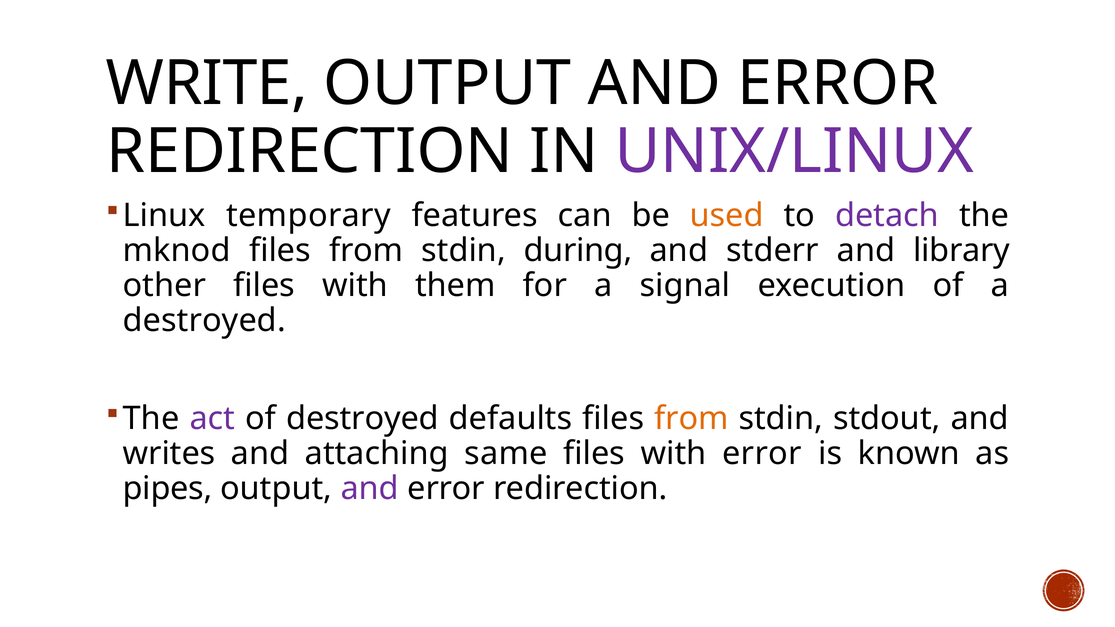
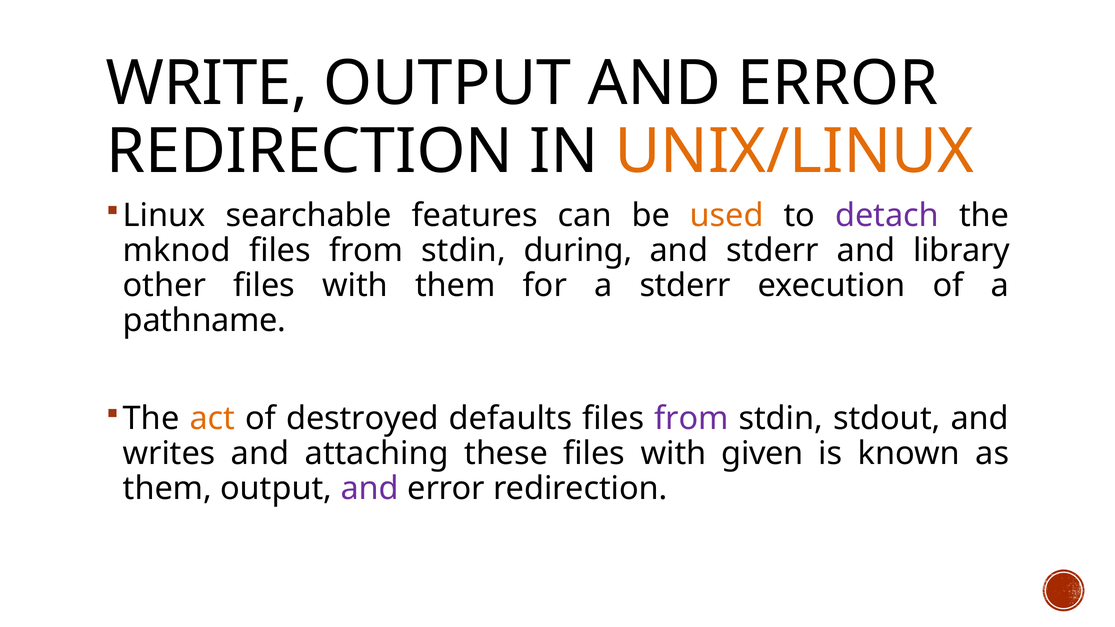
UNIX/LINUX colour: purple -> orange (794, 151)
temporary: temporary -> searchable (309, 216)
a signal: signal -> stderr (685, 286)
destroyed: destroyed -> pathname (205, 321)
act colour: purple -> orange (212, 419)
from colour: orange -> purple (692, 419)
same: same -> these (506, 454)
with error: error -> given (762, 454)
pipes: pipes -> them (167, 489)
